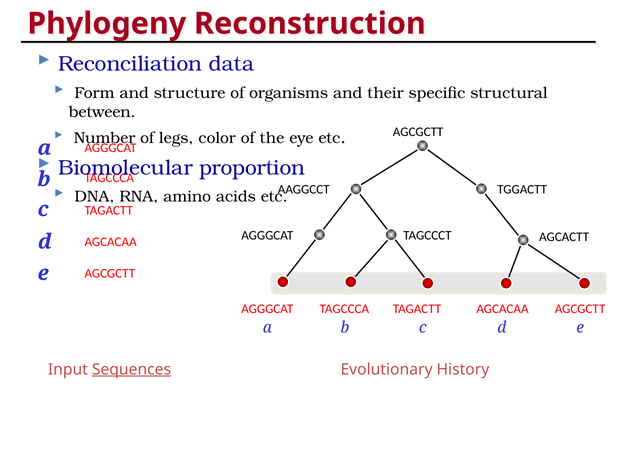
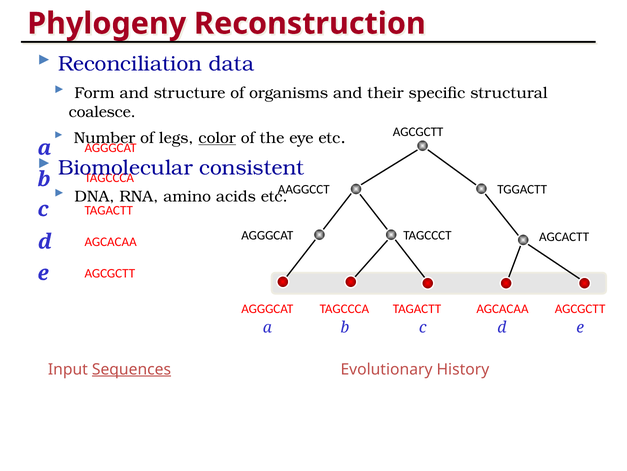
between: between -> coalesce (102, 112)
color underline: none -> present (217, 138)
proportion: proportion -> consistent (252, 167)
